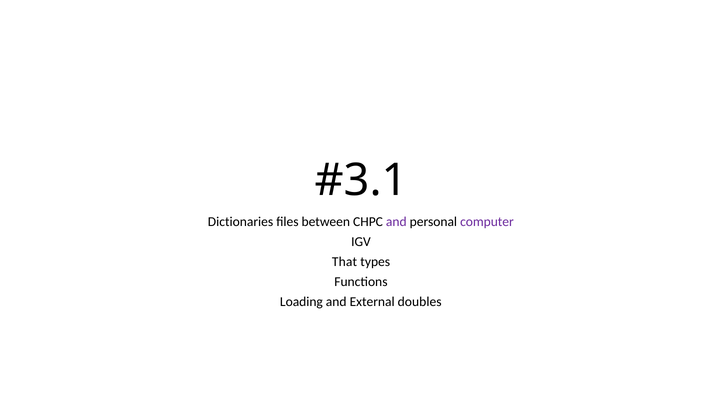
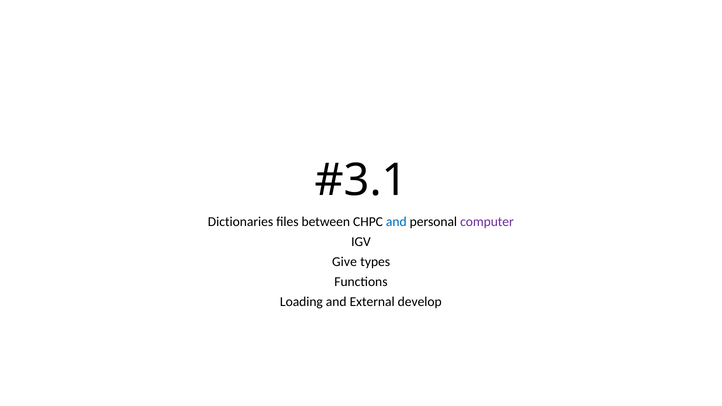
and colour: purple -> blue (396, 222)
That: That -> Give (344, 262)
doubles: doubles -> develop (420, 302)
